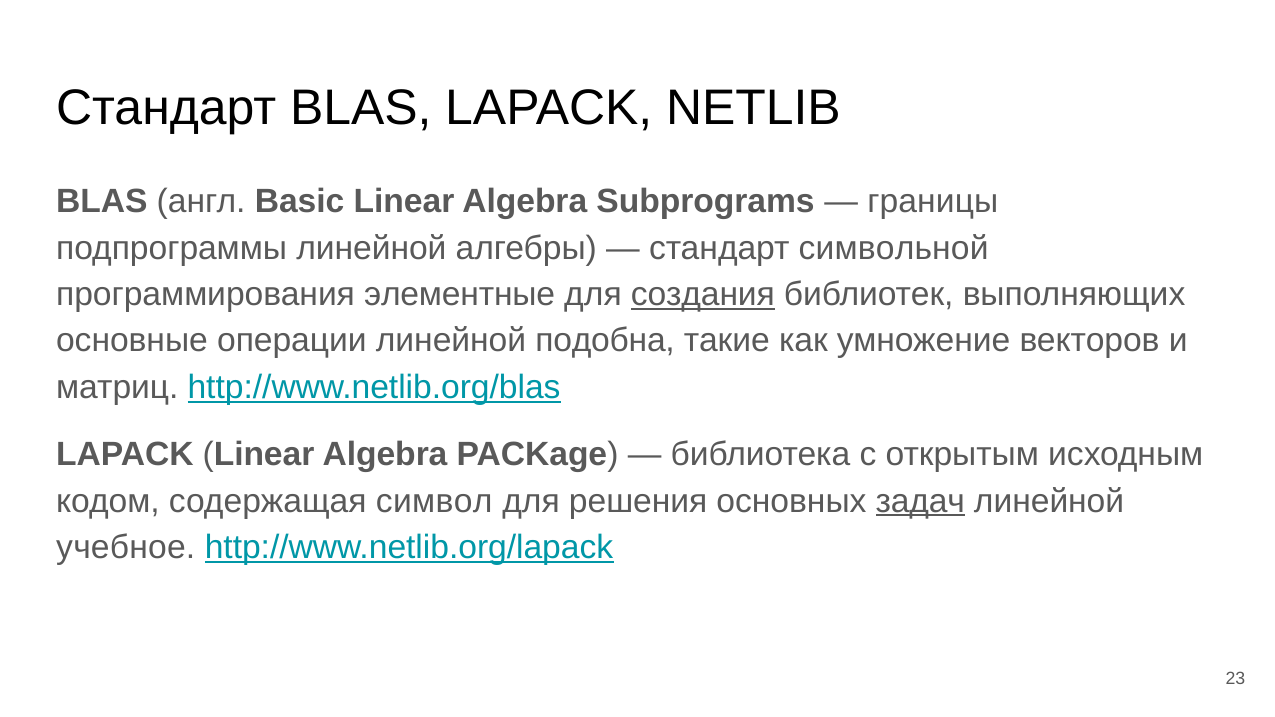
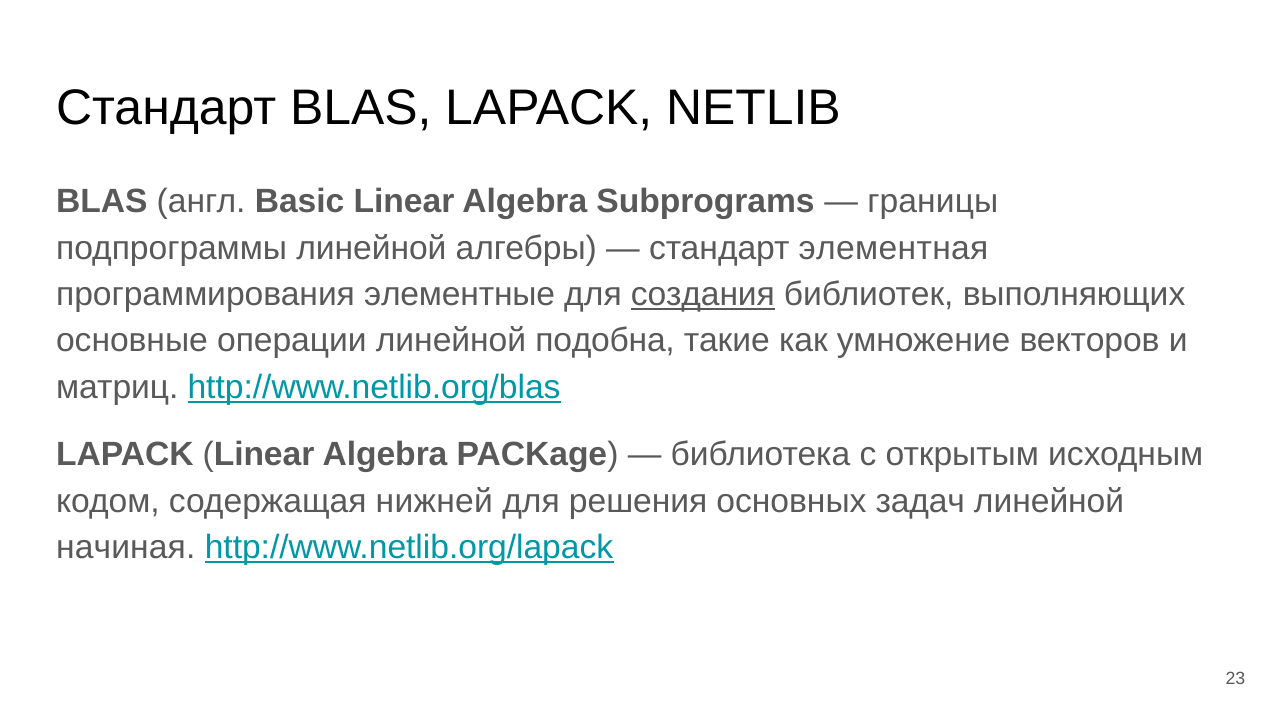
символьной: символьной -> элементная (894, 248)
символ: символ -> нижней (434, 501)
задач underline: present -> none (920, 501)
учебное: учебное -> начиная (126, 547)
